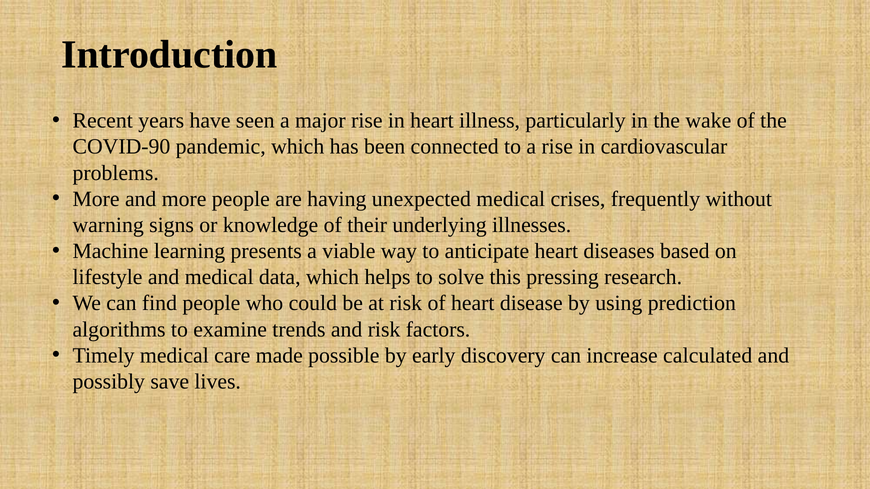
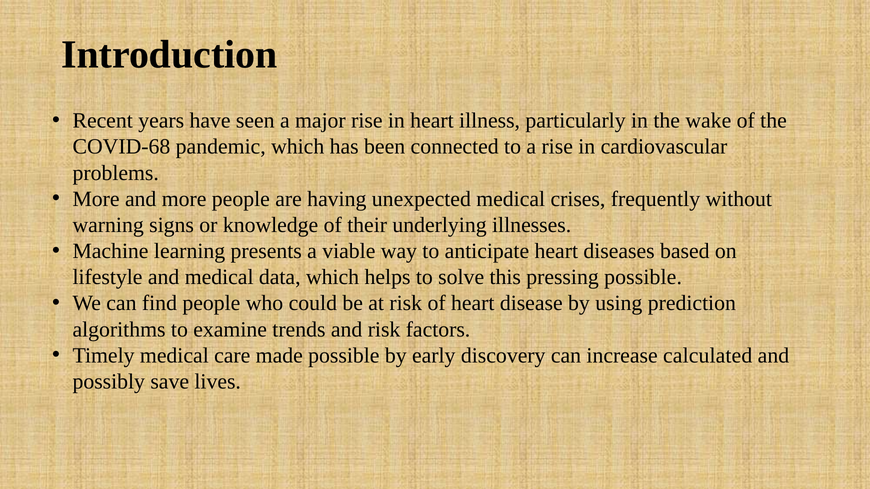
COVID-90: COVID-90 -> COVID-68 (121, 147)
pressing research: research -> possible (643, 277)
